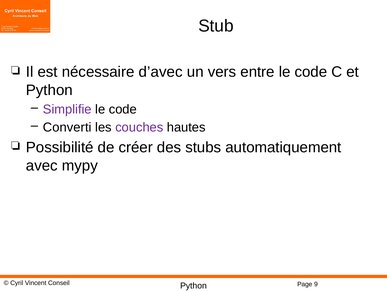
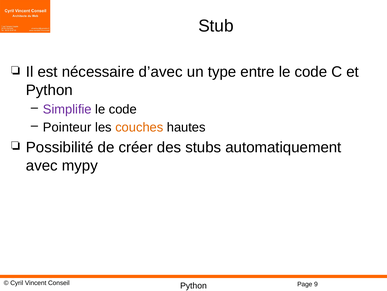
vers: vers -> type (222, 72)
Converti: Converti -> Pointeur (67, 127)
couches colour: purple -> orange (139, 127)
